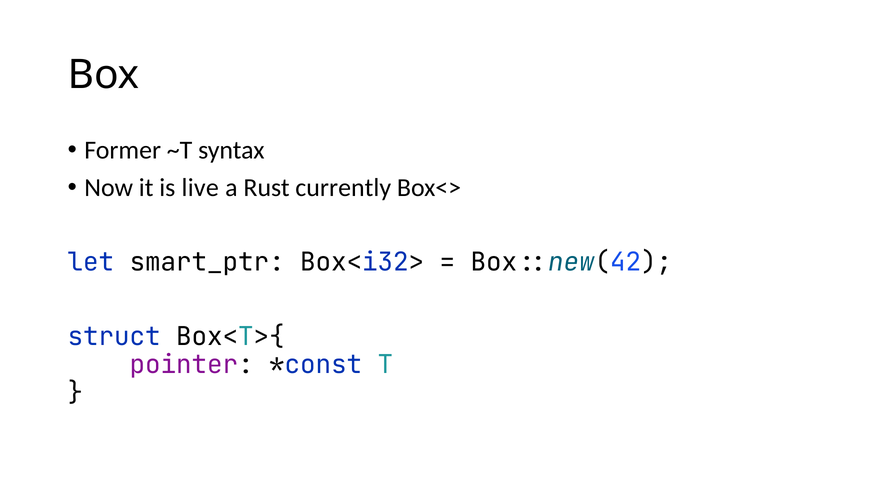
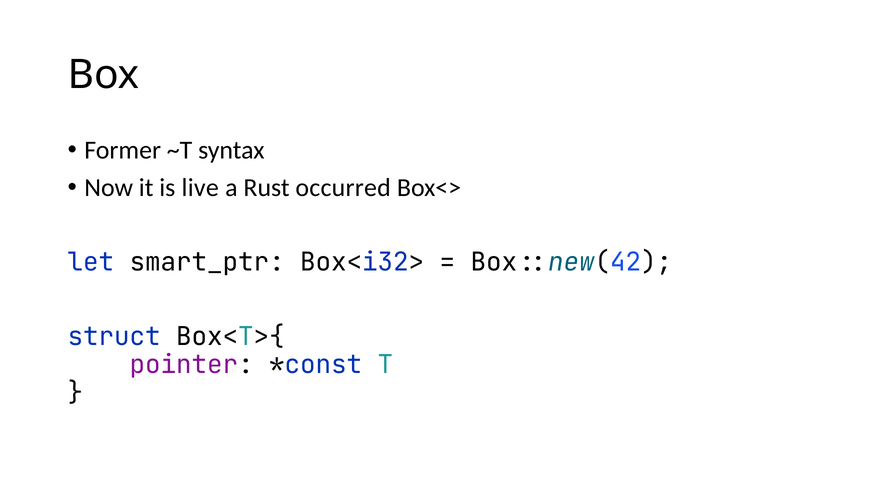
currently: currently -> occurred (343, 187)
